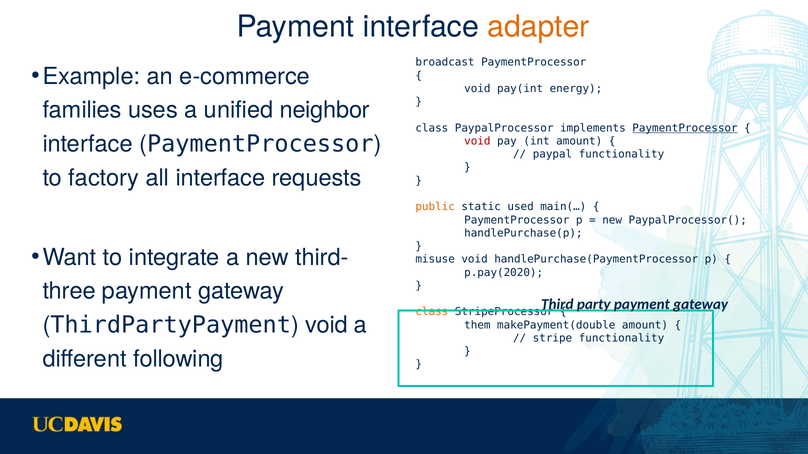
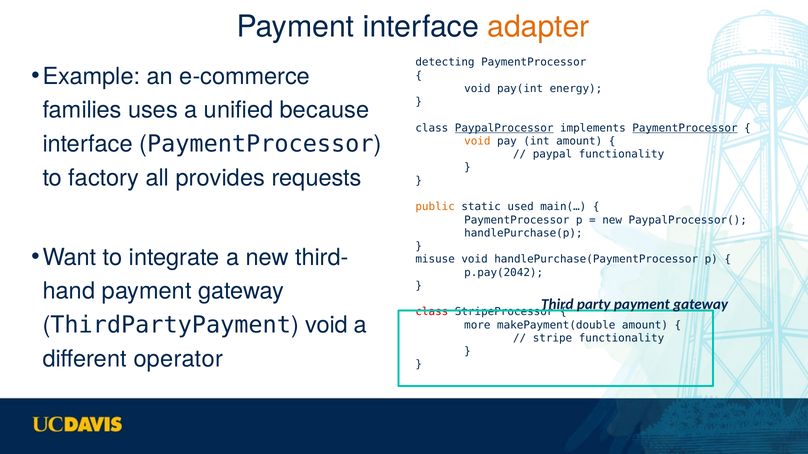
broadcast: broadcast -> detecting (445, 62)
neighbor: neighbor -> because (325, 110)
PaypalProcessor underline: none -> present (504, 128)
void colour: red -> orange (477, 141)
all interface: interface -> provides (220, 178)
p.pay(2020: p.pay(2020 -> p.pay(2042 (504, 273)
three: three -> hand (69, 292)
class colour: orange -> red (432, 312)
them: them -> more (477, 325)
following: following -> operator (178, 359)
